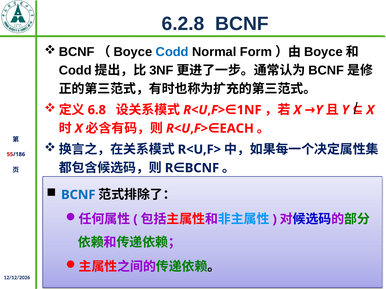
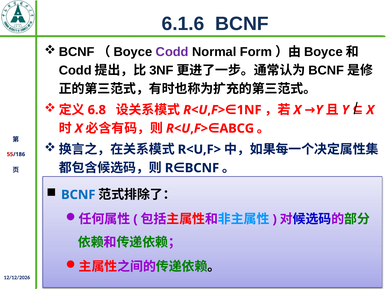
6.2.8: 6.2.8 -> 6.1.6 (183, 24)
Codd colour: blue -> purple (172, 52)
EACH: EACH -> ABCG (237, 129)
